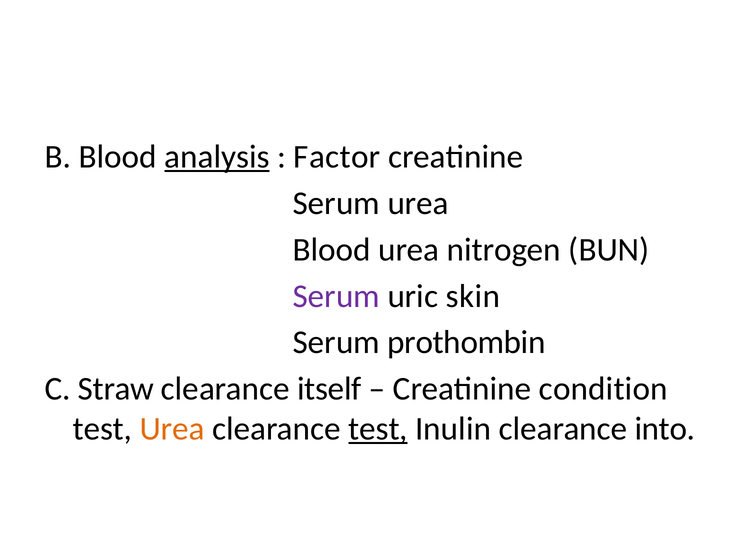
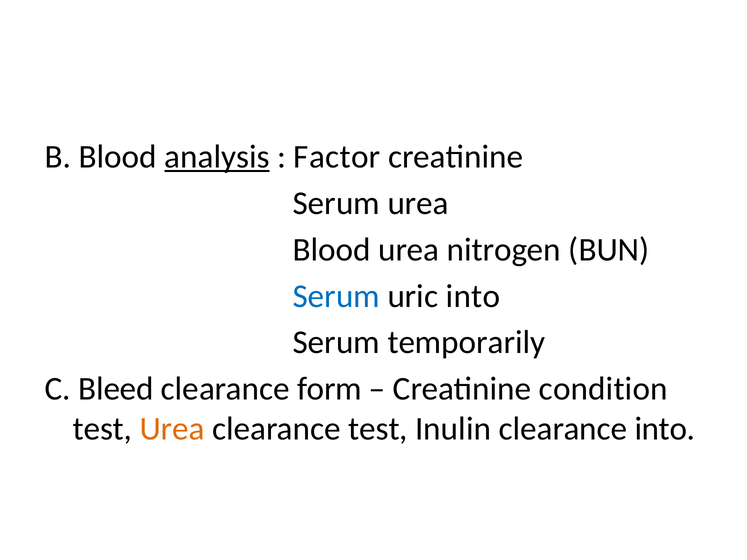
Serum colour: purple -> blue (336, 296)
uric skin: skin -> into (473, 296)
prothombin: prothombin -> temporarily (466, 343)
Straw: Straw -> Bleed (116, 389)
itself: itself -> form (329, 389)
test underline: present -> none (378, 429)
